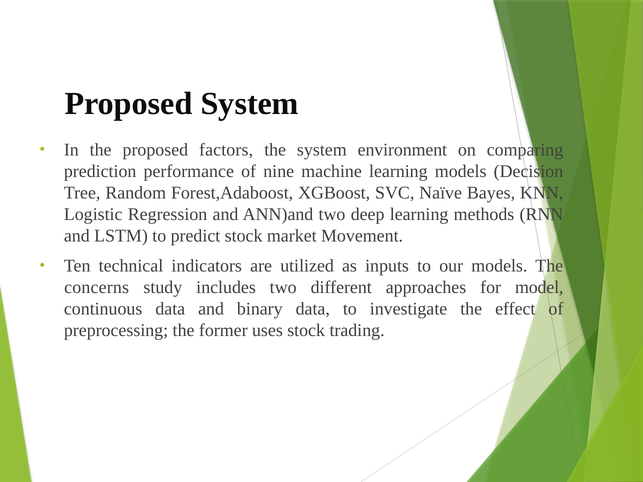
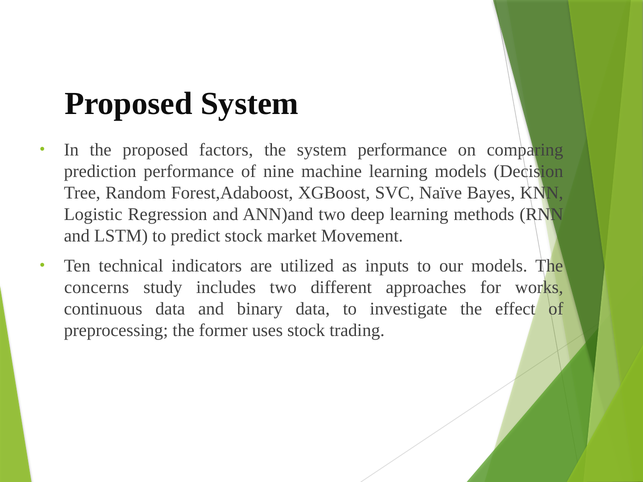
system environment: environment -> performance (402, 150)
model: model -> works (539, 288)
